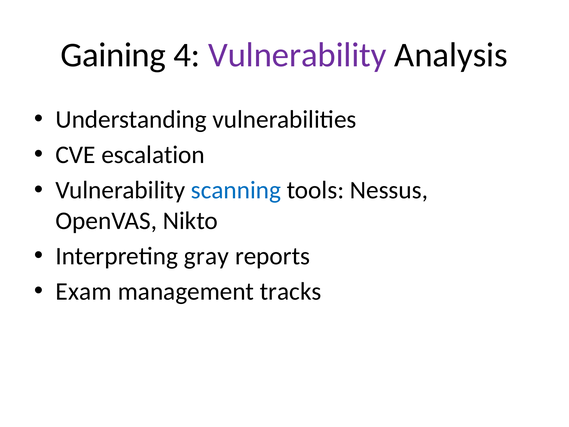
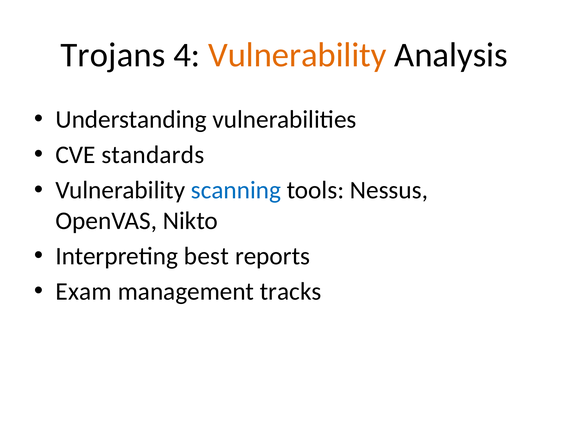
Gaining: Gaining -> Trojans (113, 55)
Vulnerability colour: purple -> orange (297, 55)
escalation: escalation -> standards (153, 155)
gray: gray -> best (206, 256)
